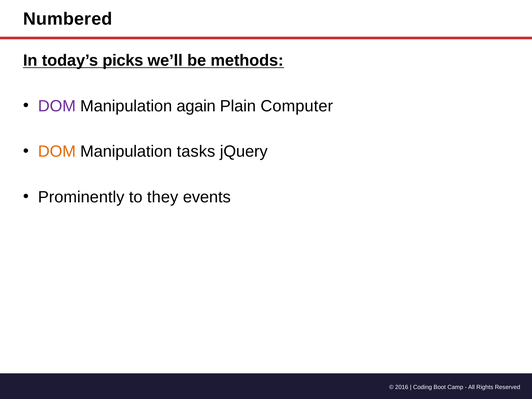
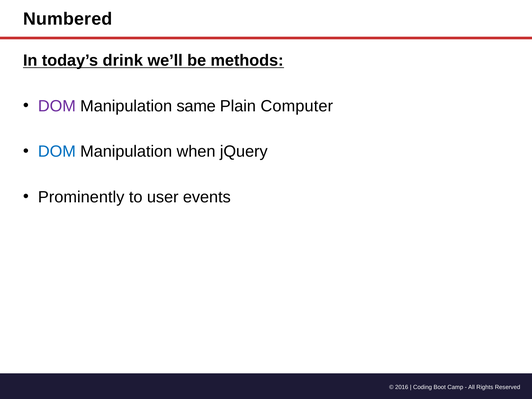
picks: picks -> drink (123, 61)
again: again -> same (196, 106)
DOM colour: orange -> blue (57, 152)
tasks: tasks -> when (196, 152)
they: they -> user (163, 197)
